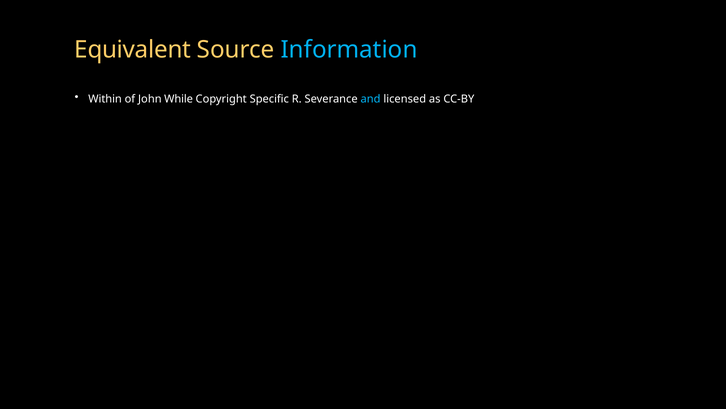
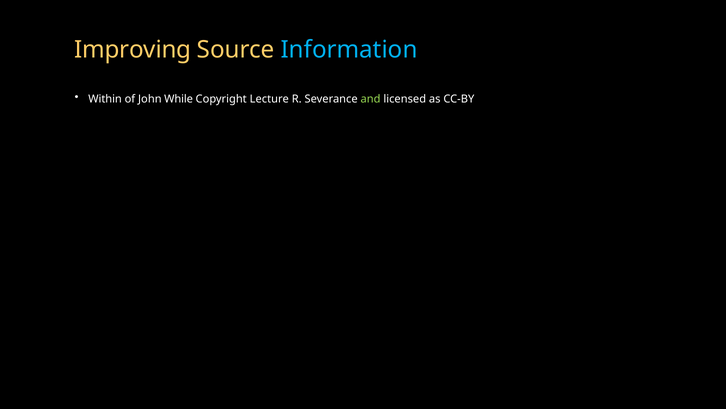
Equivalent: Equivalent -> Improving (133, 50)
Specific: Specific -> Lecture (269, 99)
and colour: light blue -> light green (371, 99)
